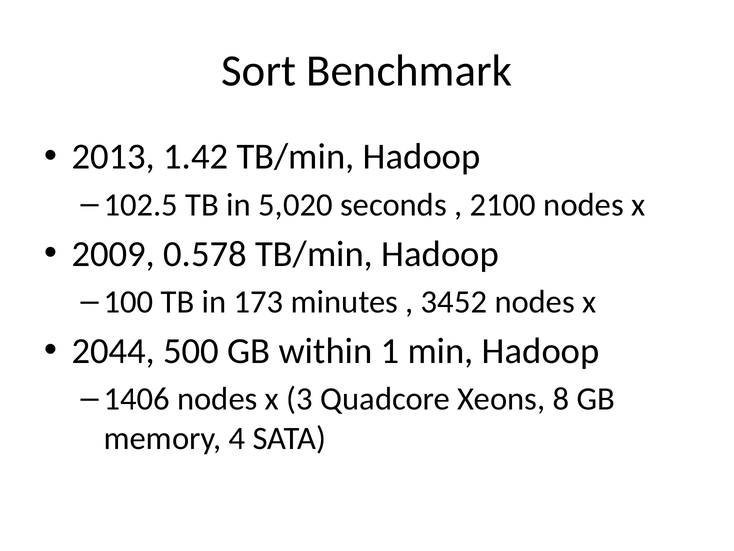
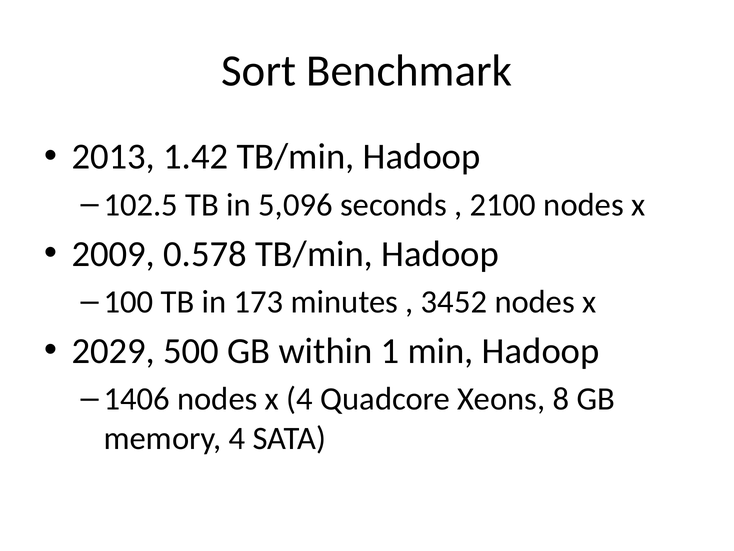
5,020: 5,020 -> 5,096 (296, 205)
2044: 2044 -> 2029 (113, 351)
x 3: 3 -> 4 (300, 399)
